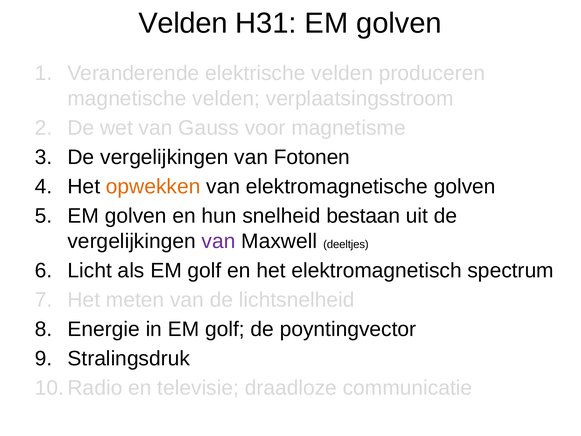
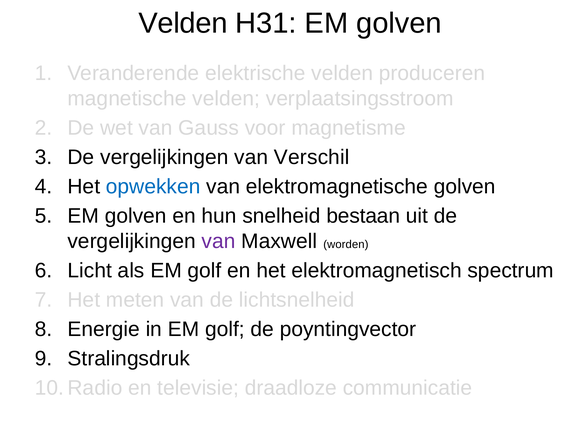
Fotonen: Fotonen -> Verschil (312, 157)
opwekken colour: orange -> blue (153, 187)
deeltjes: deeltjes -> worden (346, 244)
